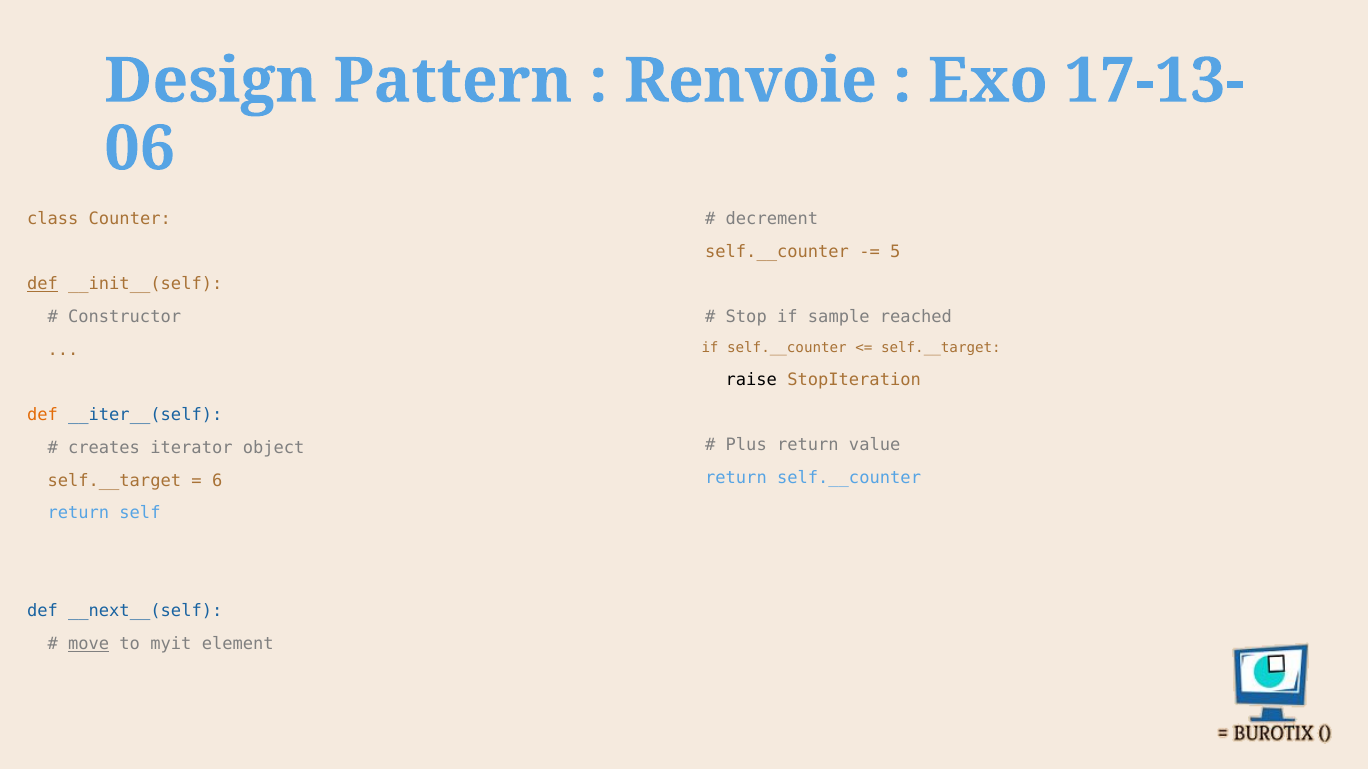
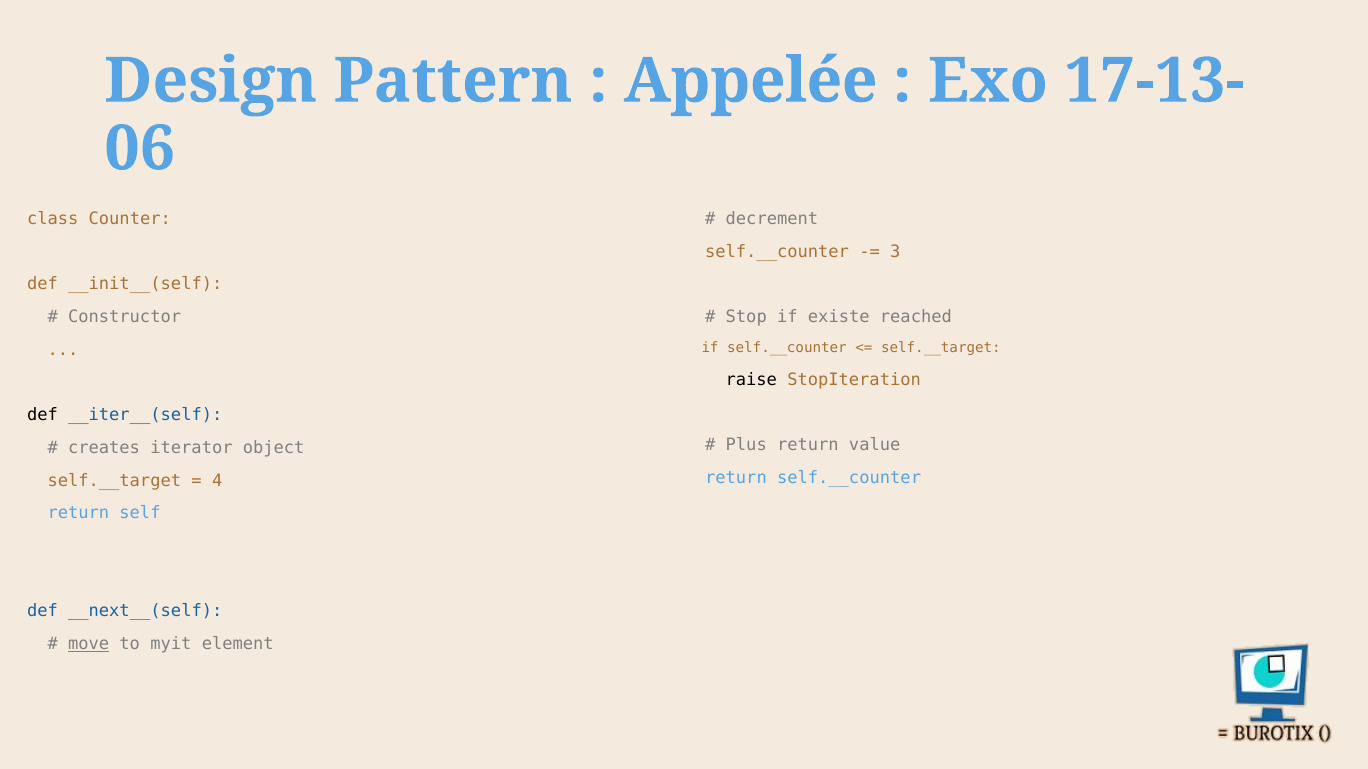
Renvoie: Renvoie -> Appelée (751, 81)
5: 5 -> 3 (895, 252)
def underline: present -> none (42, 285)
sample: sample -> existe (839, 317)
def colour: orange -> black (42, 415)
6: 6 -> 4 (217, 481)
